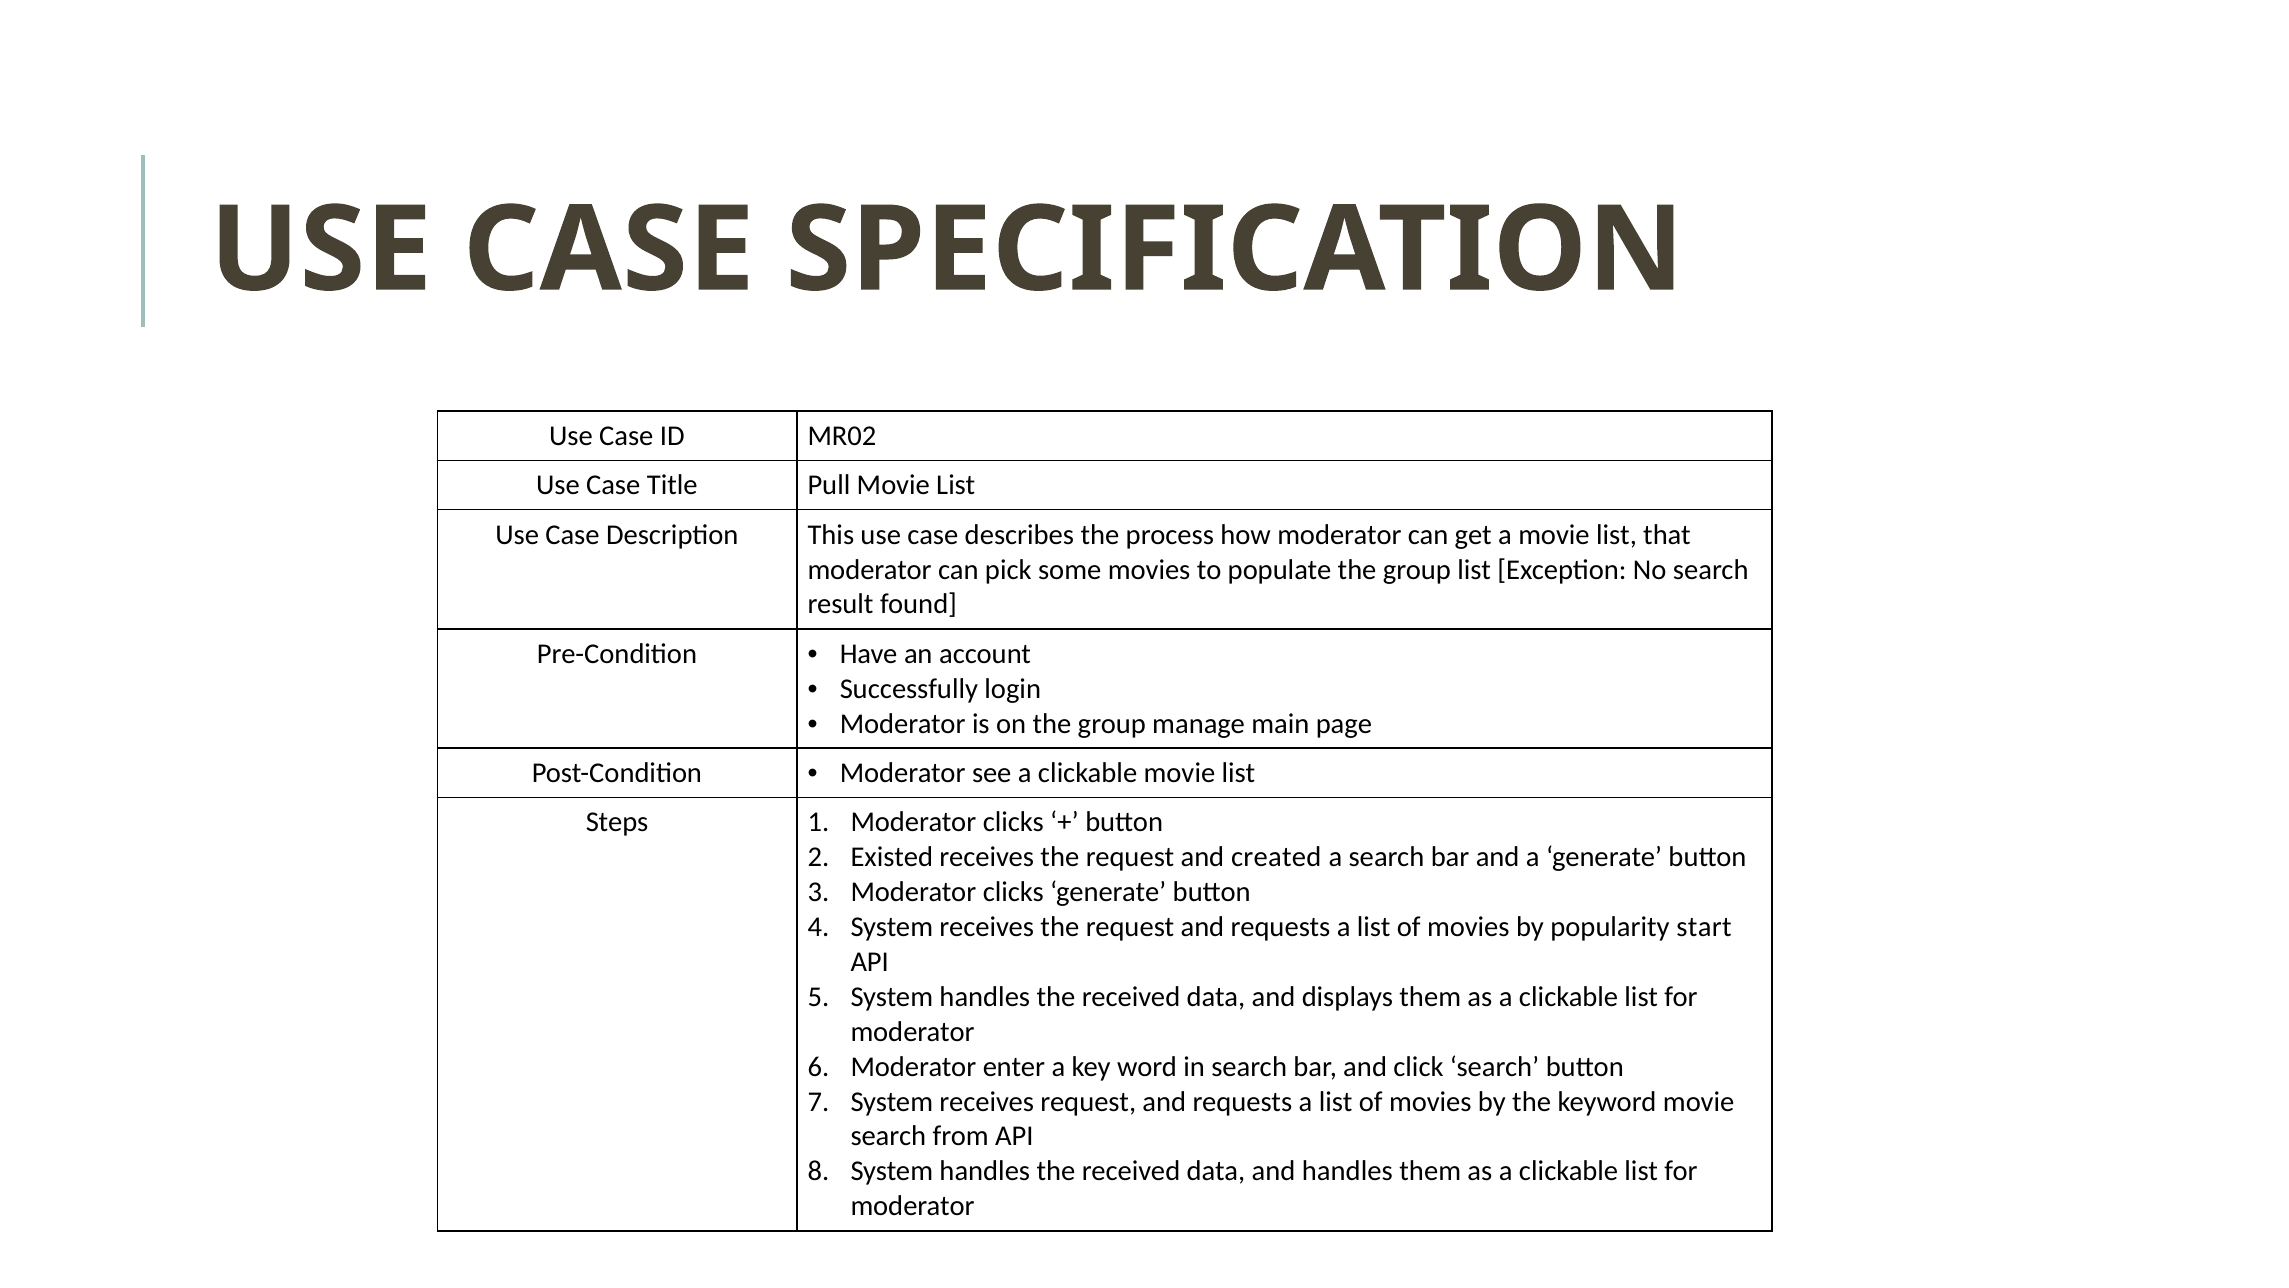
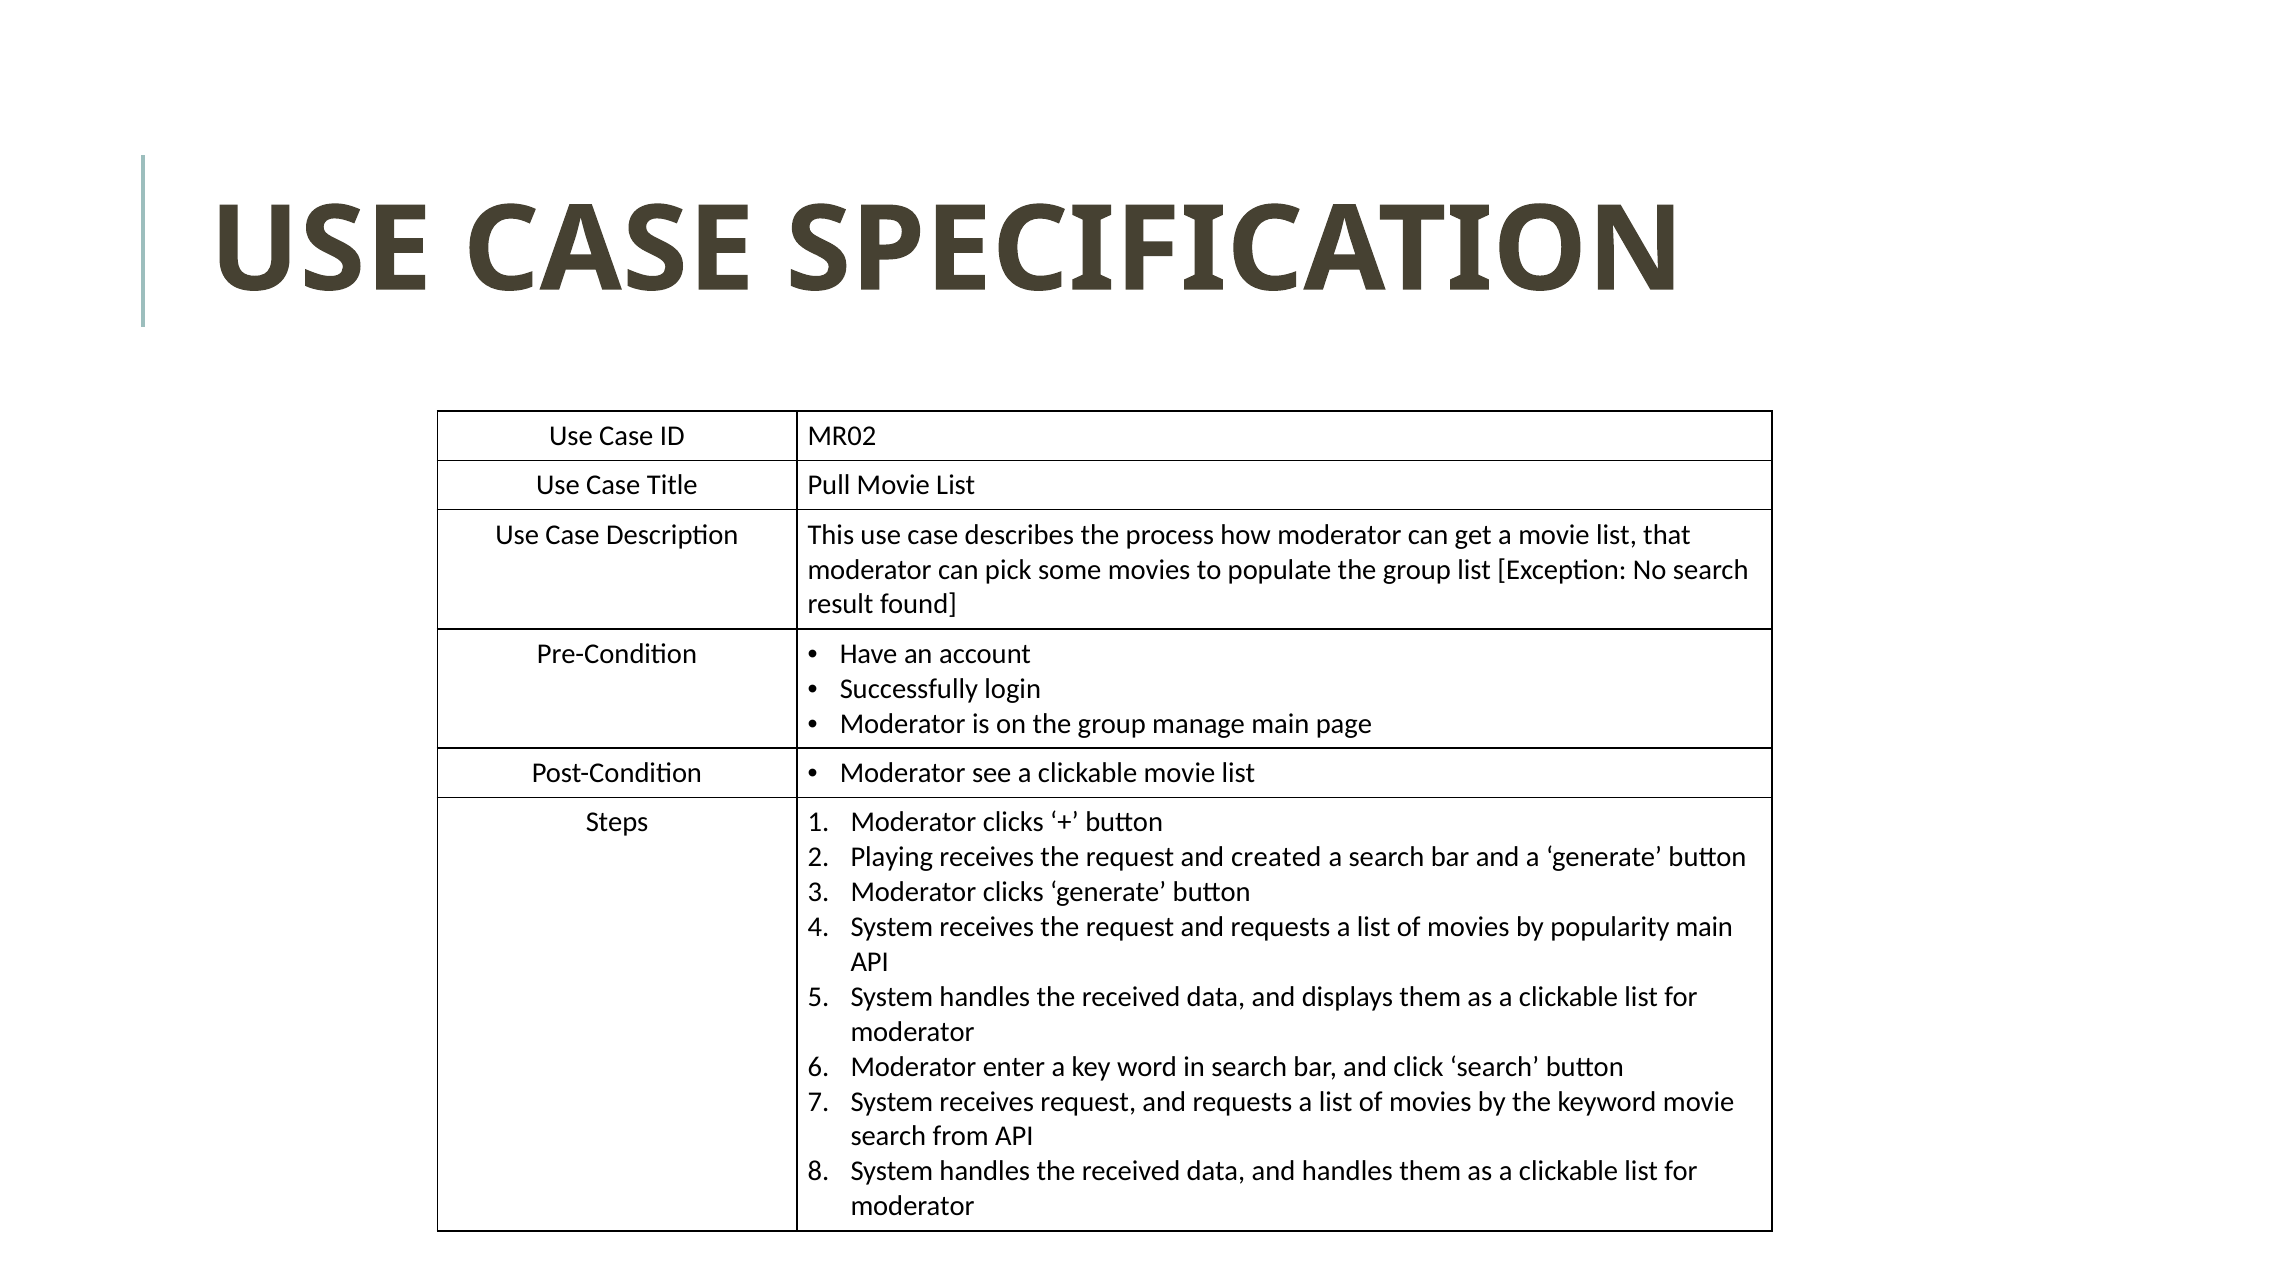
Existed: Existed -> Playing (892, 857)
popularity start: start -> main (1704, 927)
